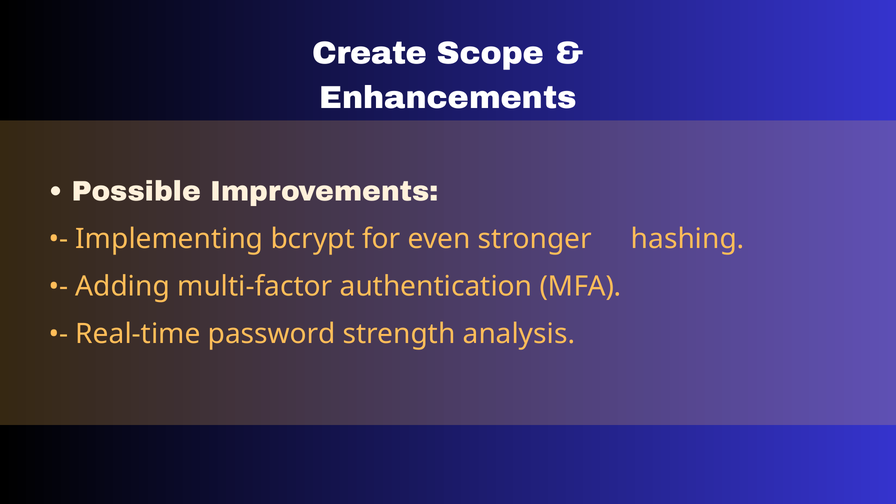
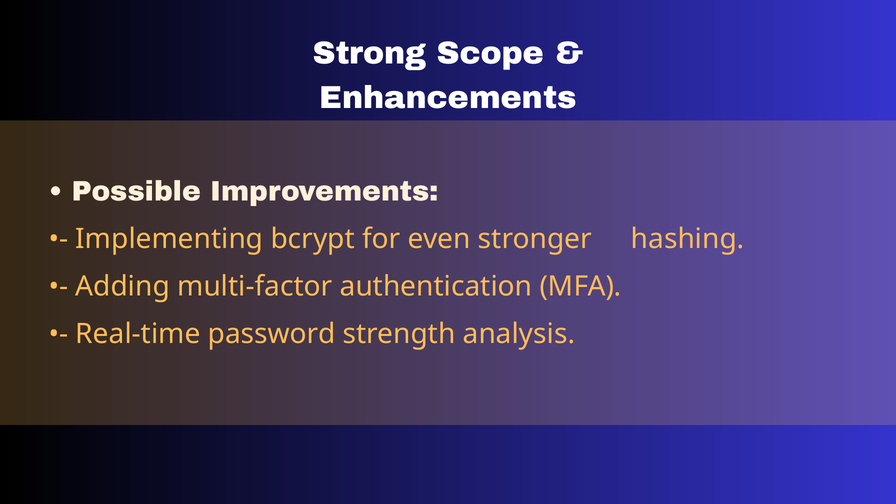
Create: Create -> Strong (370, 53)
